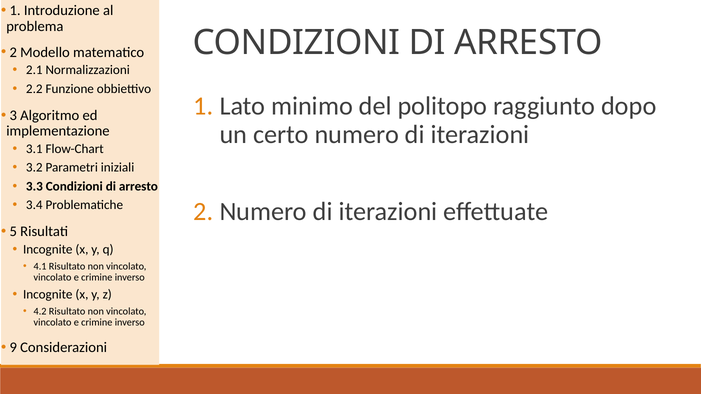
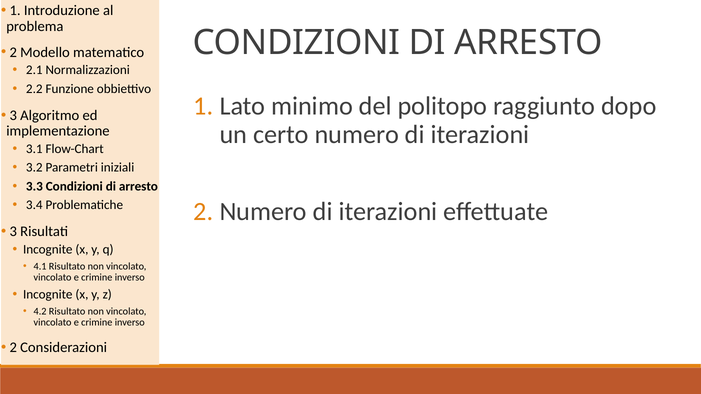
5: 5 -> 3 (13, 232)
9: 9 -> 2 (13, 348)
